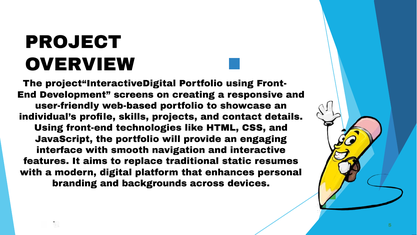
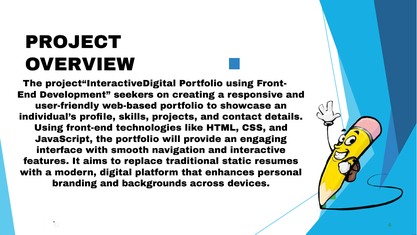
screens: screens -> seekers (134, 94)
